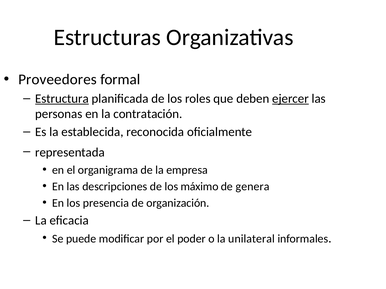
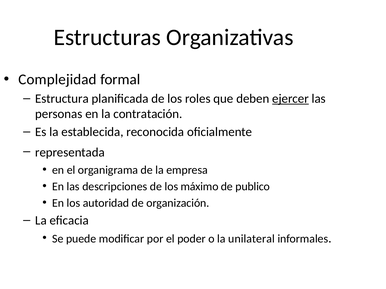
Proveedores: Proveedores -> Complejidad (58, 80)
Estructura underline: present -> none (62, 99)
genera: genera -> publico (253, 187)
presencia: presencia -> autoridad (106, 203)
